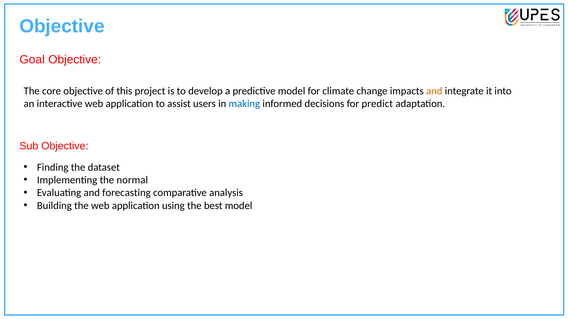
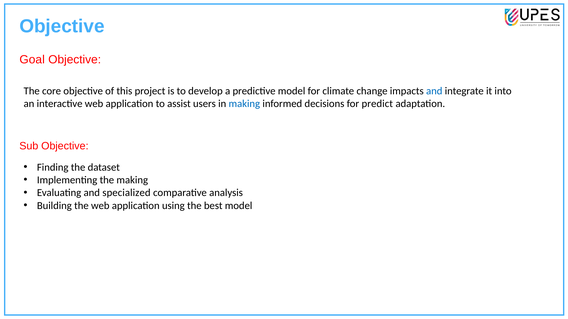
and colour: orange -> blue (434, 91)
the normal: normal -> making (132, 180)
forecasting: forecasting -> specialized (126, 193)
